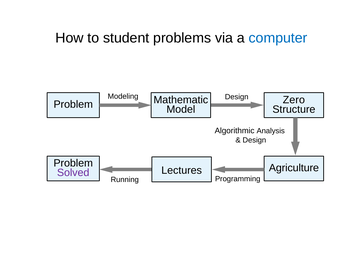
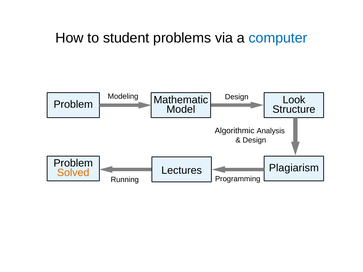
Zero: Zero -> Look (294, 100)
Agriculture: Agriculture -> Plagiarism (294, 168)
Solved colour: purple -> orange (73, 173)
